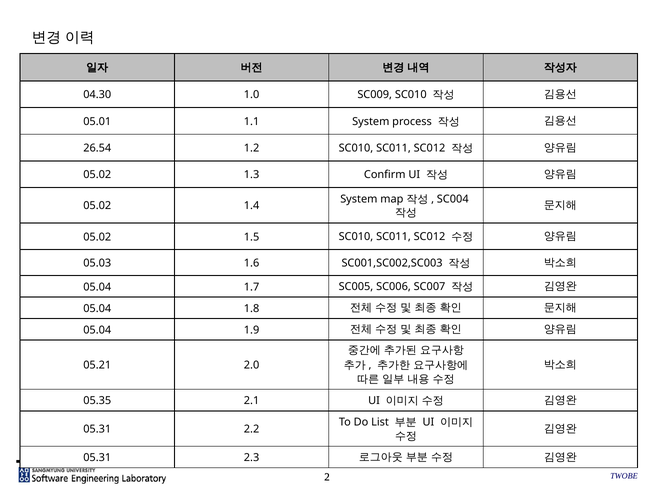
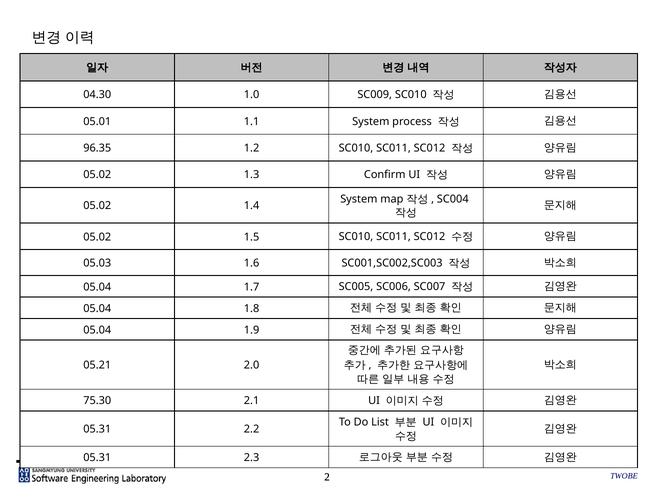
26.54: 26.54 -> 96.35 (97, 148)
05.35: 05.35 -> 75.30 (97, 401)
